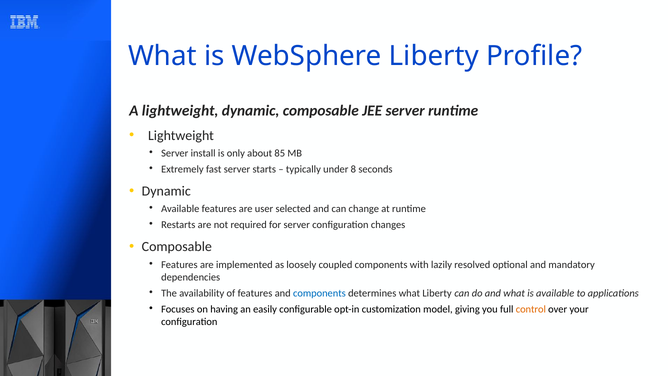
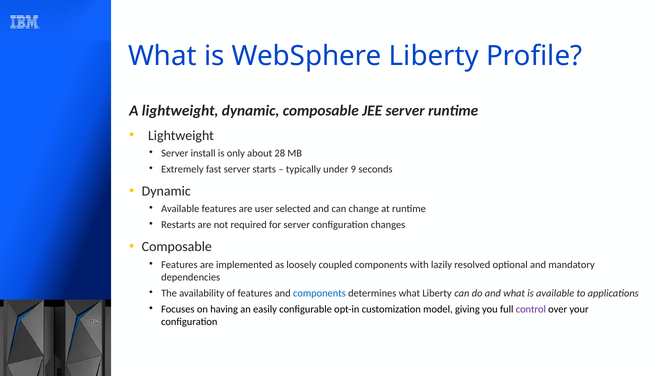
85: 85 -> 28 (280, 153)
8: 8 -> 9 (353, 169)
control colour: orange -> purple (531, 309)
